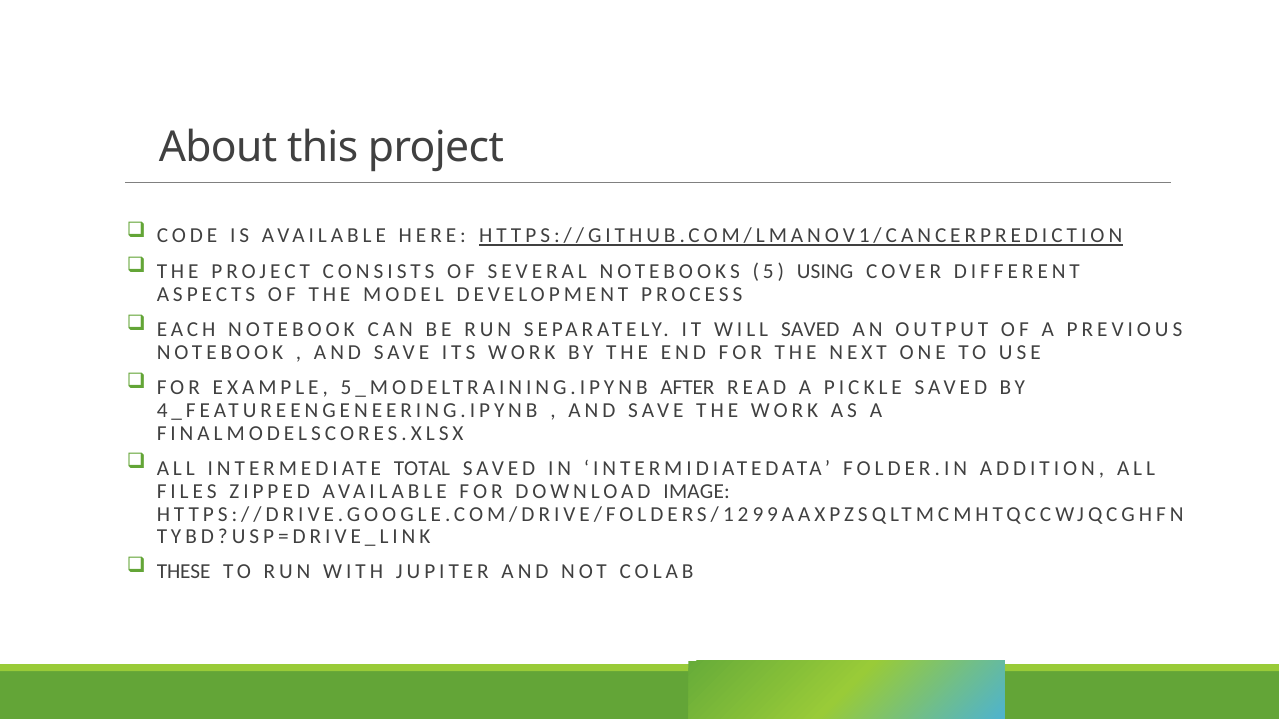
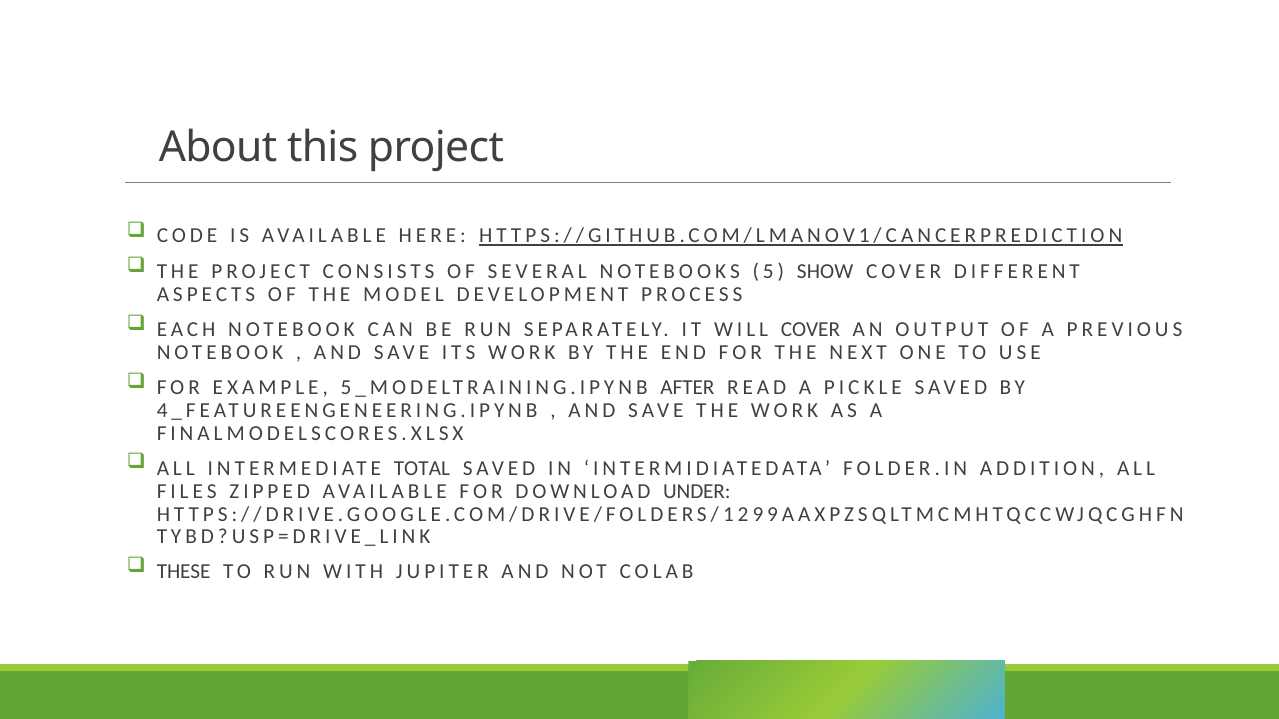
USING: USING -> SHOW (825, 271)
WILL SAVED: SAVED -> COVER (810, 329)
IMAGE: IMAGE -> UNDER (697, 491)
